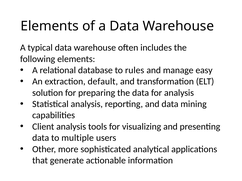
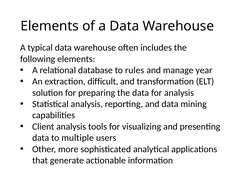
easy: easy -> year (204, 70)
default: default -> difficult (103, 82)
